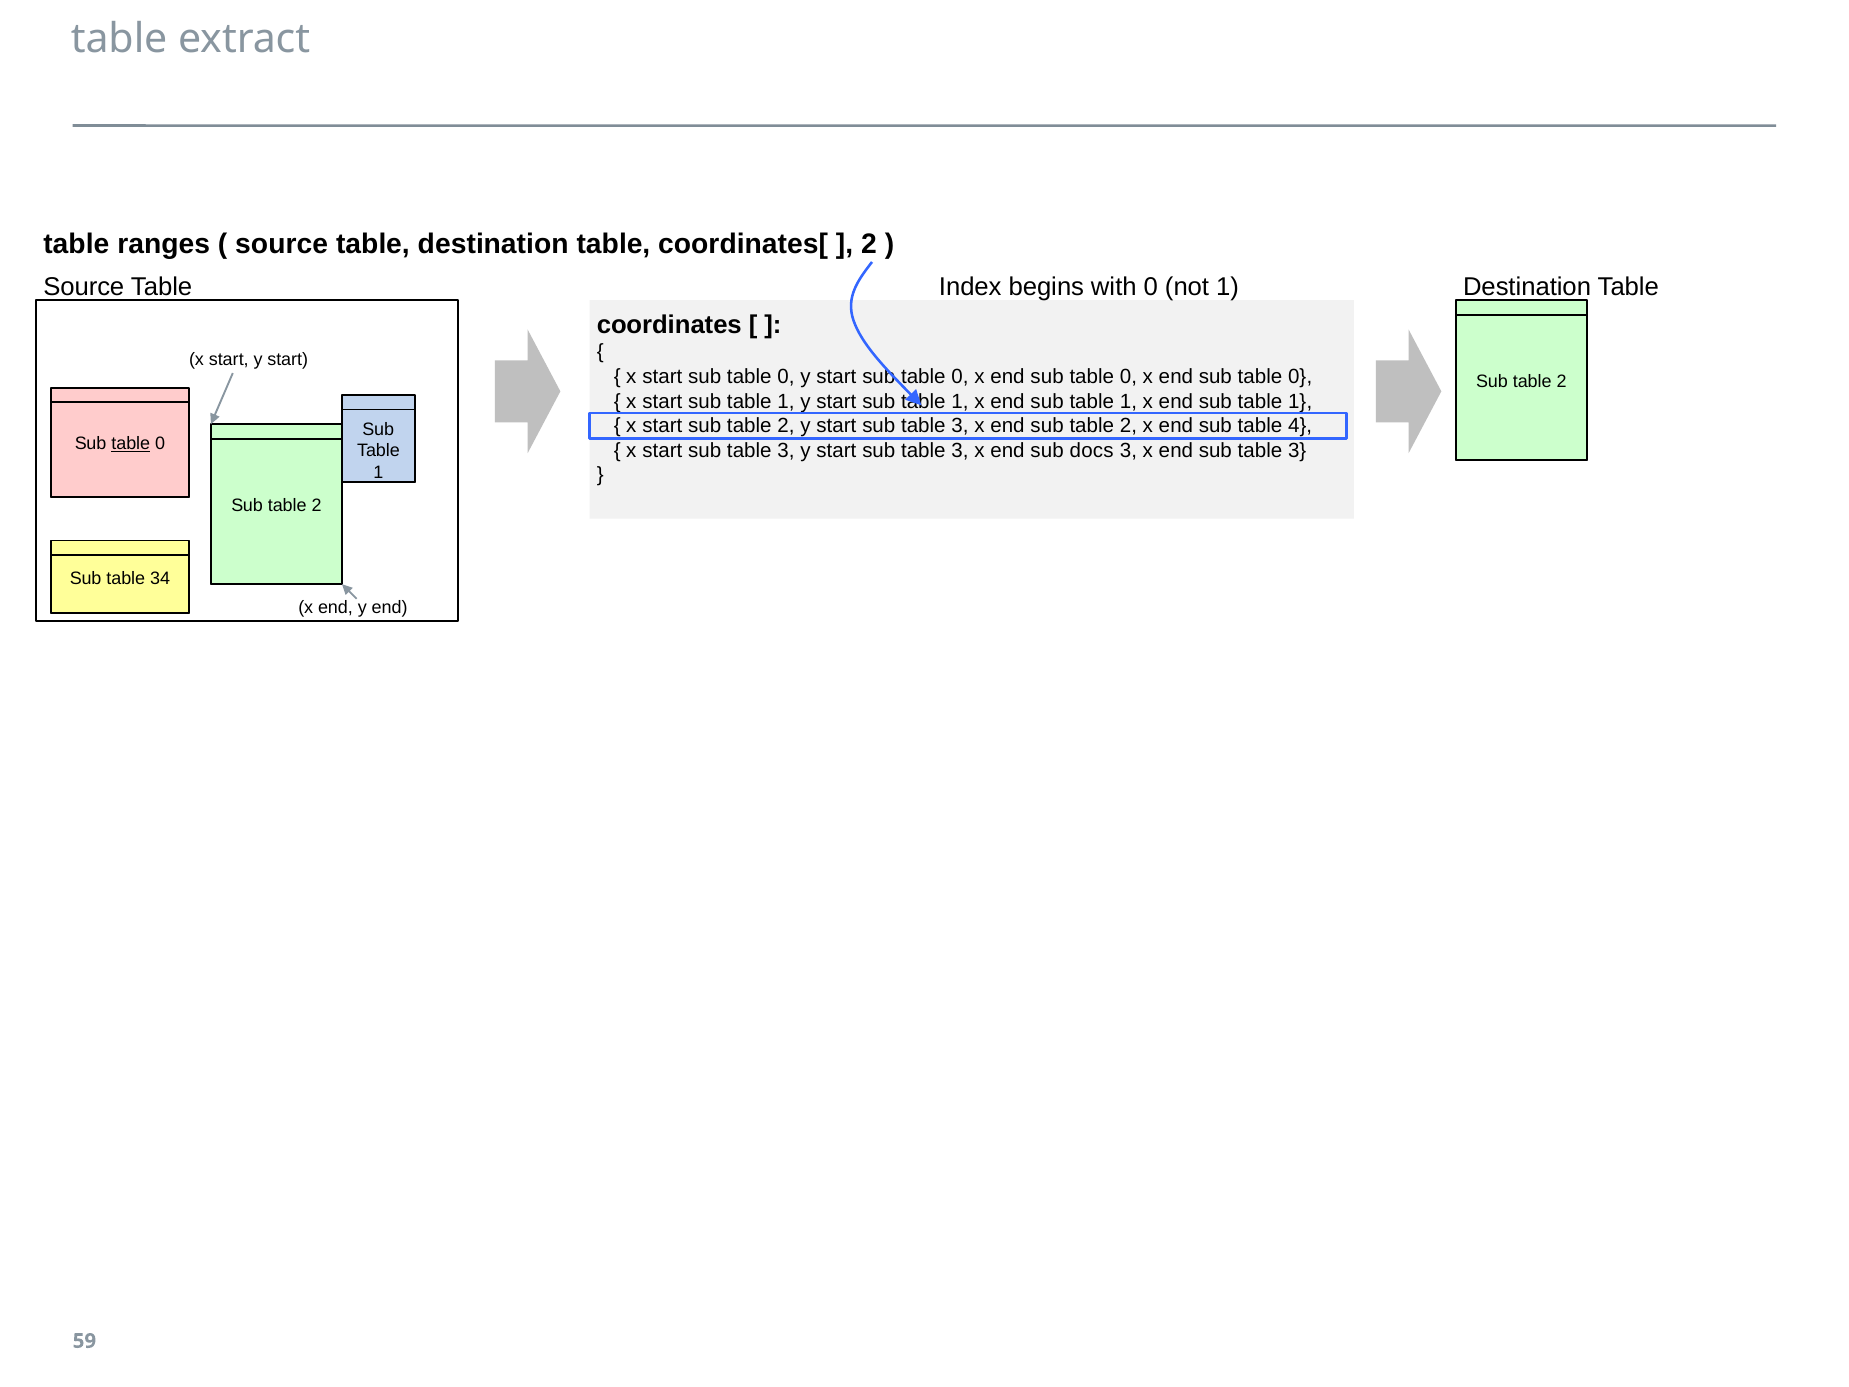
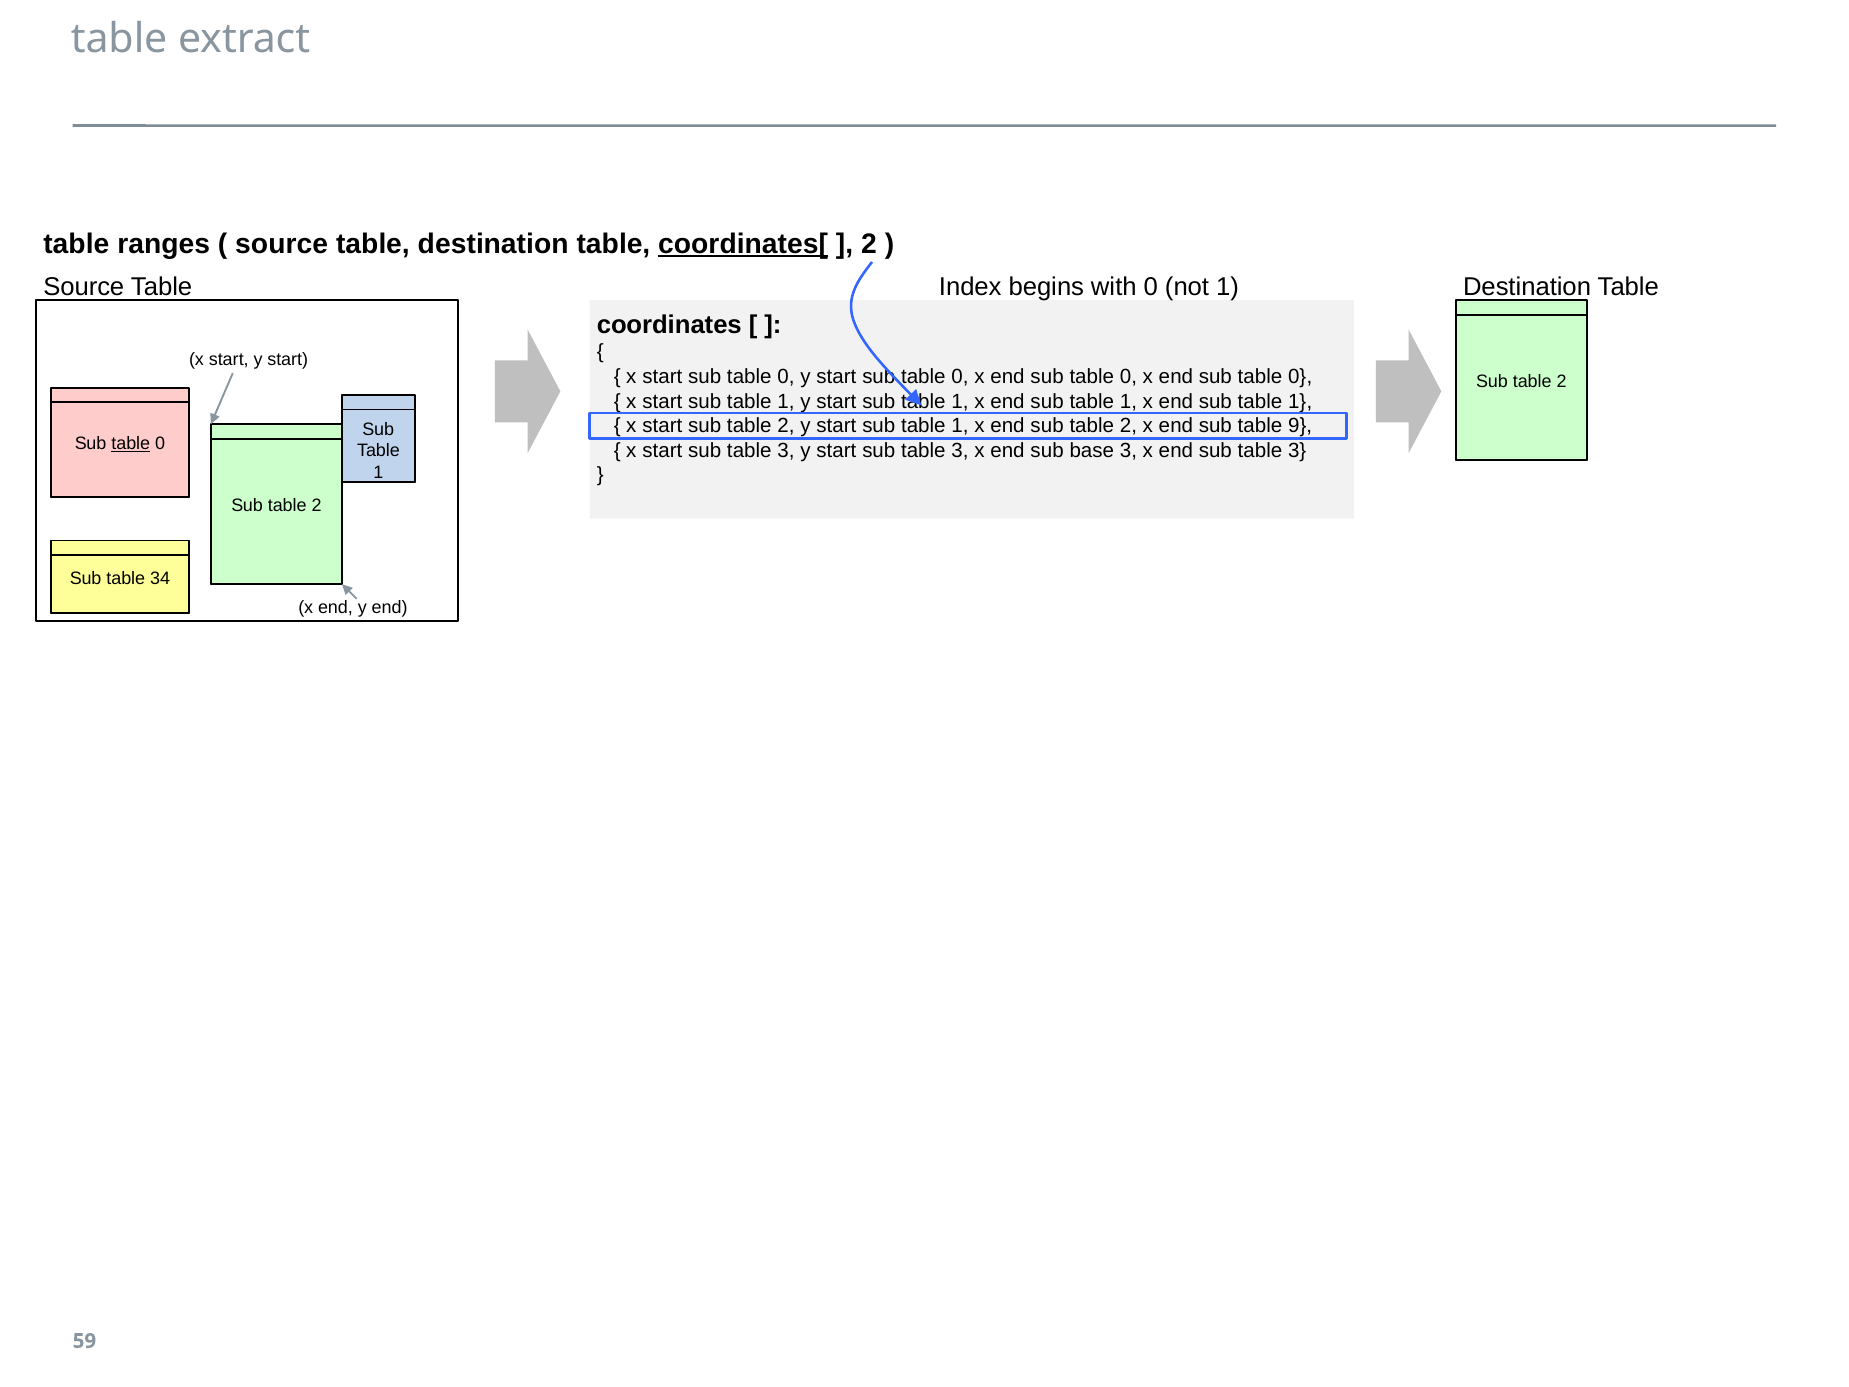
coordinates[ underline: none -> present (743, 244)
3: 3 -> 1 (960, 426)
4: 4 -> 9 (1300, 426)
docs: docs -> base (1092, 450)
